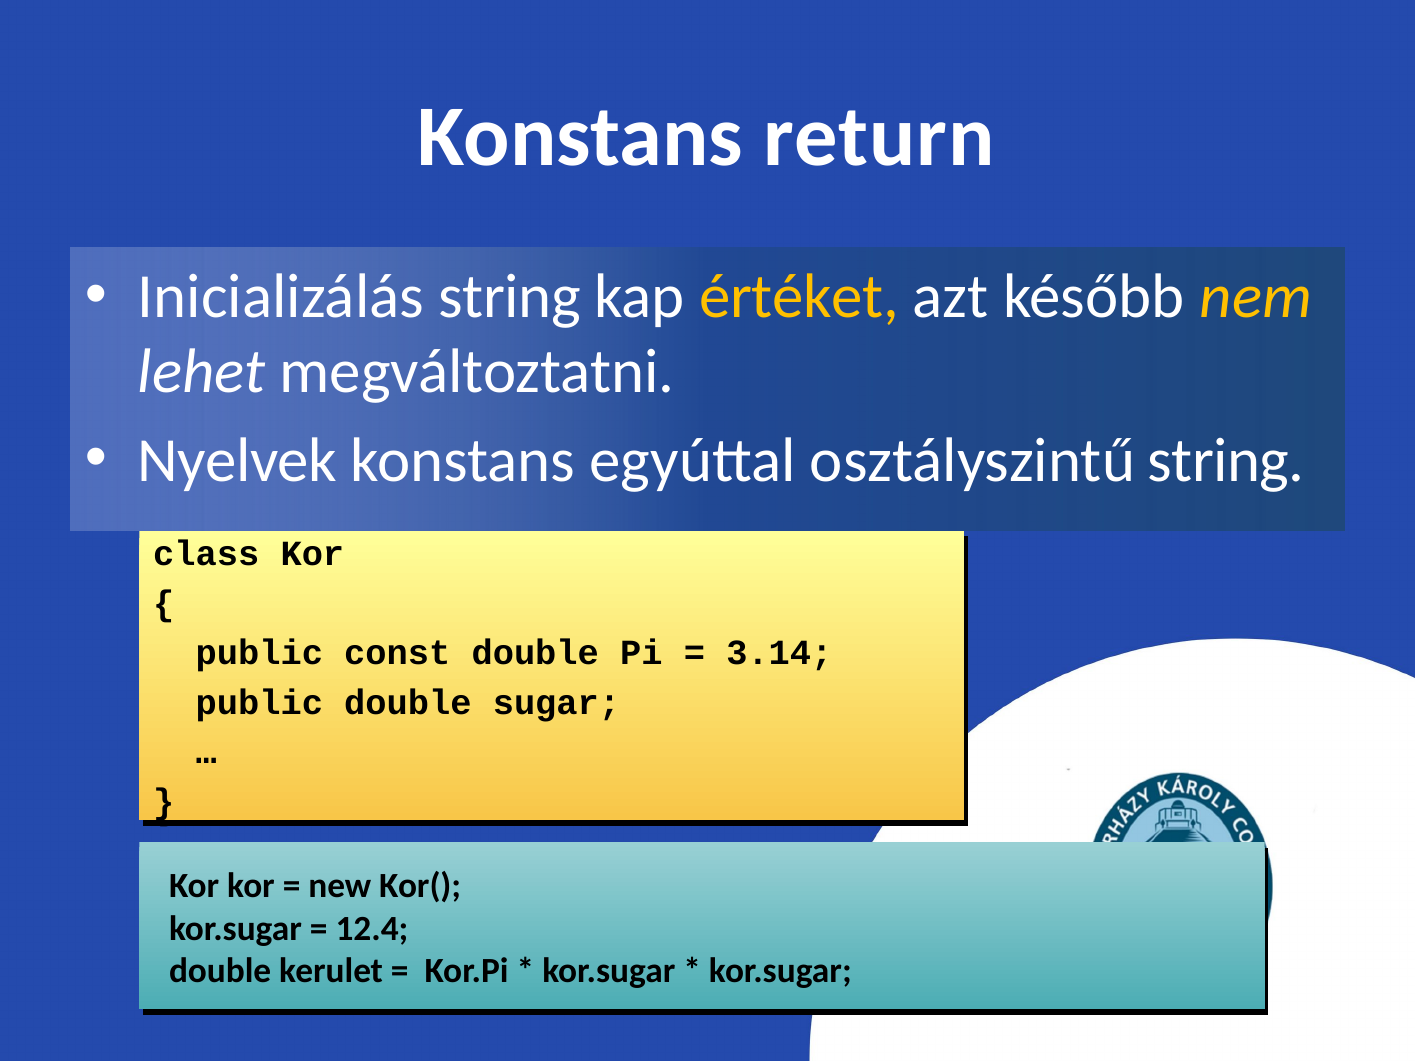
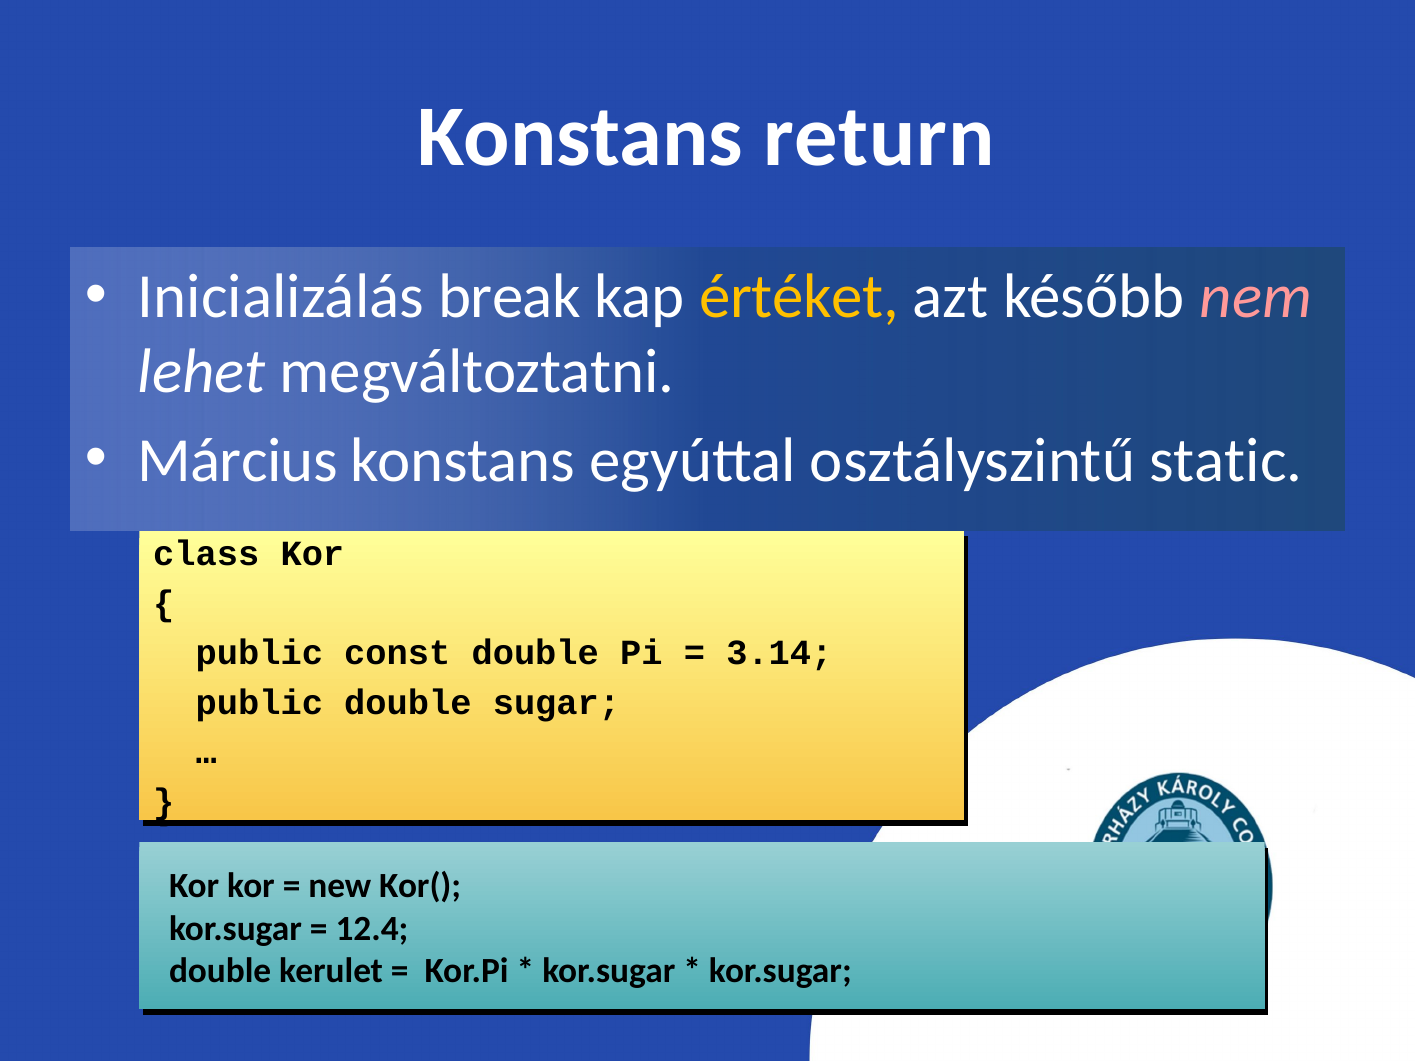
Inicializálás string: string -> break (510, 297)
nem colour: yellow -> pink (1256, 297)
Nyelvek: Nyelvek -> Március (238, 460)
osztályszintű string: string -> static (1226, 460)
